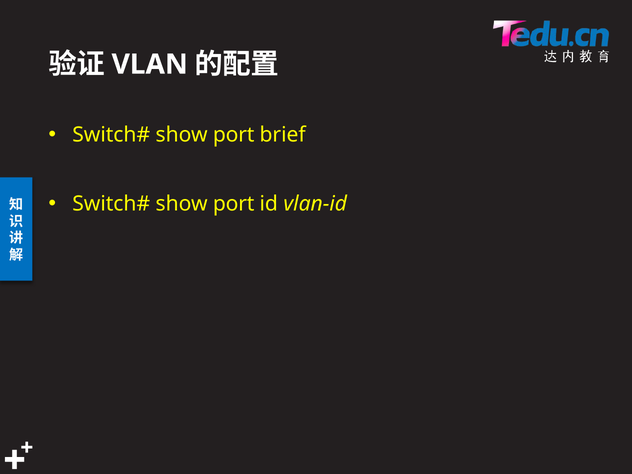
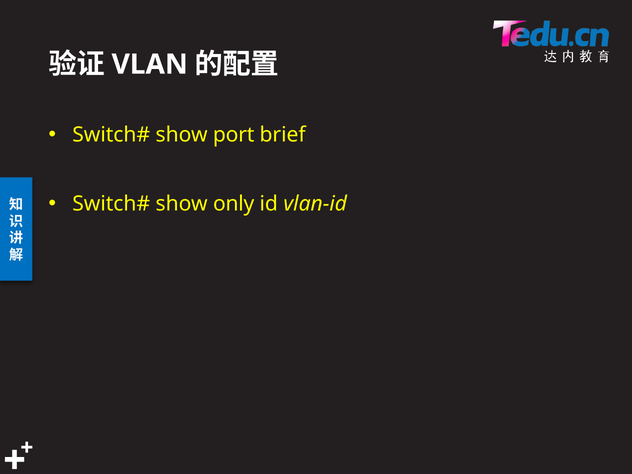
port: port -> only (234, 204)
